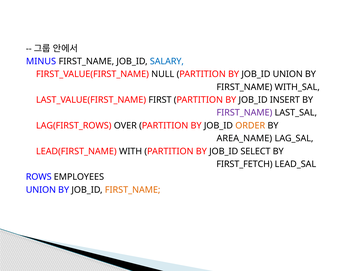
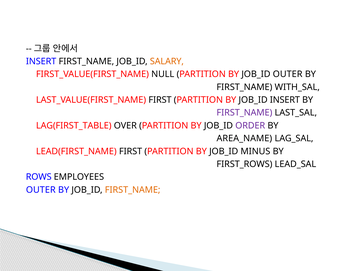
MINUS: MINUS -> INSERT (41, 61)
SALARY colour: blue -> orange (167, 61)
JOB_ID UNION: UNION -> OUTER (288, 74)
LAG(FIRST_ROWS: LAG(FIRST_ROWS -> LAG(FIRST_TABLE (74, 125)
ORDER colour: orange -> purple (250, 125)
LEAD(FIRST_NAME WITH: WITH -> FIRST (131, 151)
SELECT: SELECT -> MINUS (255, 151)
FIRST_FETCH: FIRST_FETCH -> FIRST_ROWS (244, 164)
UNION: UNION -> OUTER (41, 190)
